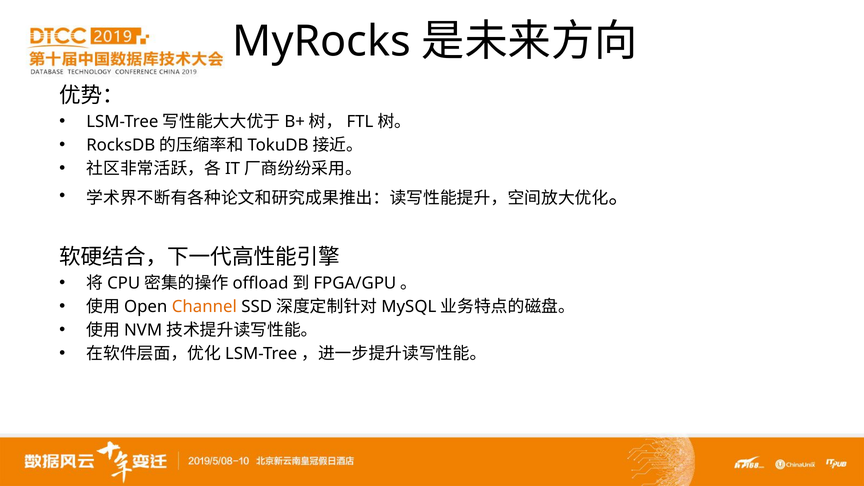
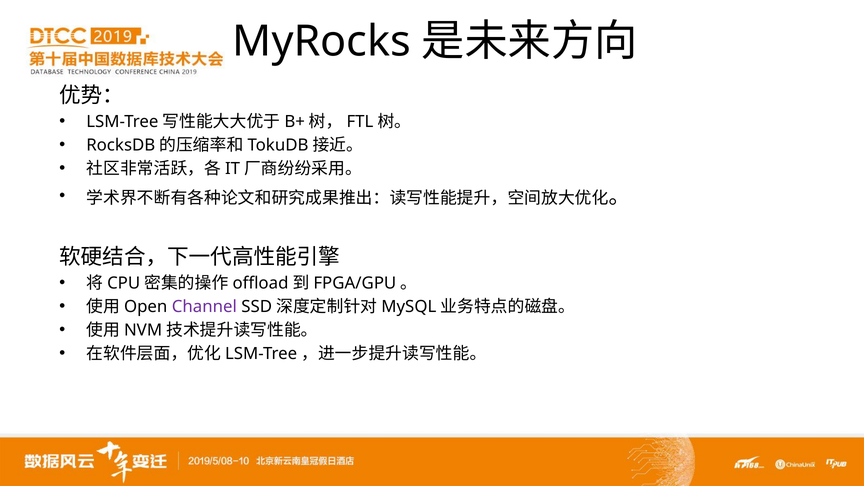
Channel colour: orange -> purple (204, 307)
